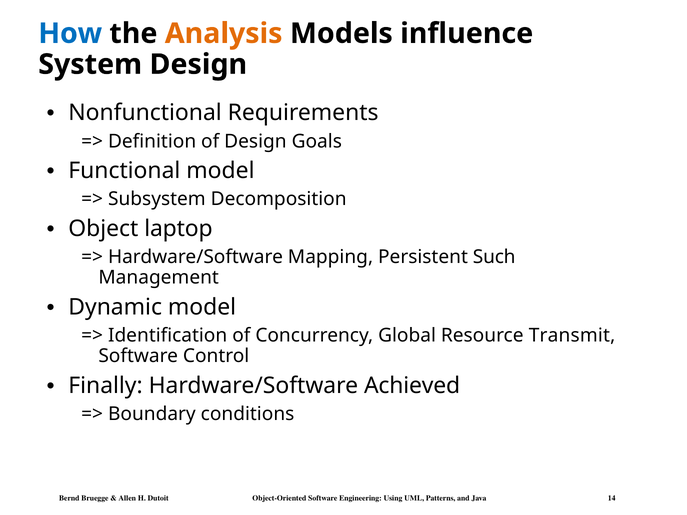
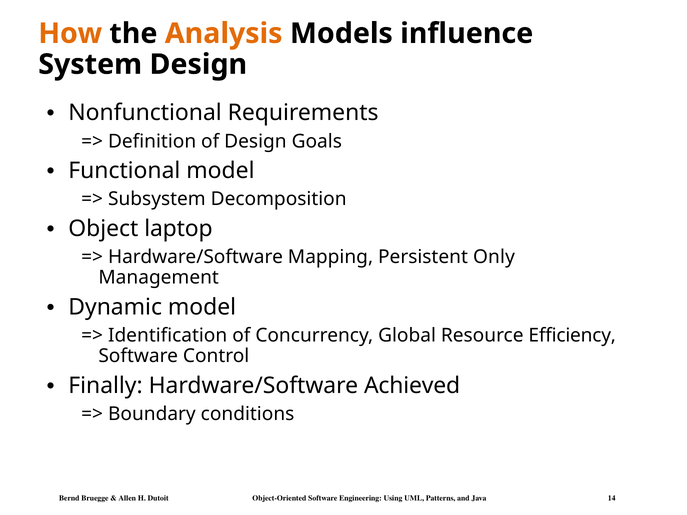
How colour: blue -> orange (70, 33)
Such: Such -> Only (494, 257)
Transmit: Transmit -> Efficiency (572, 336)
